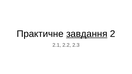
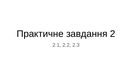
завдання underline: present -> none (87, 34)
